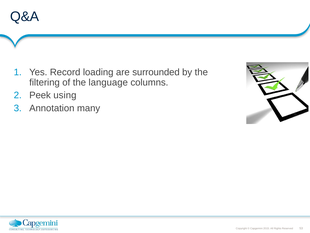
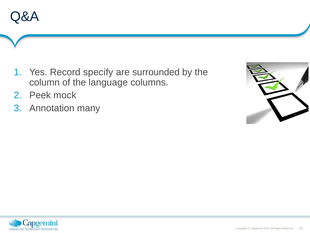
loading: loading -> specify (98, 72)
filtering: filtering -> column (45, 82)
using: using -> mock (65, 95)
